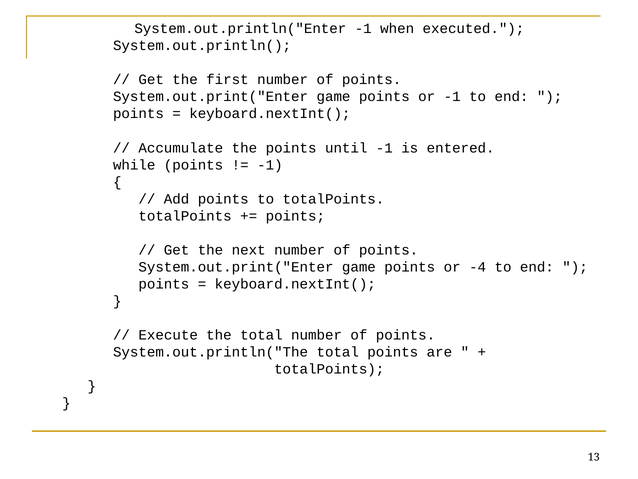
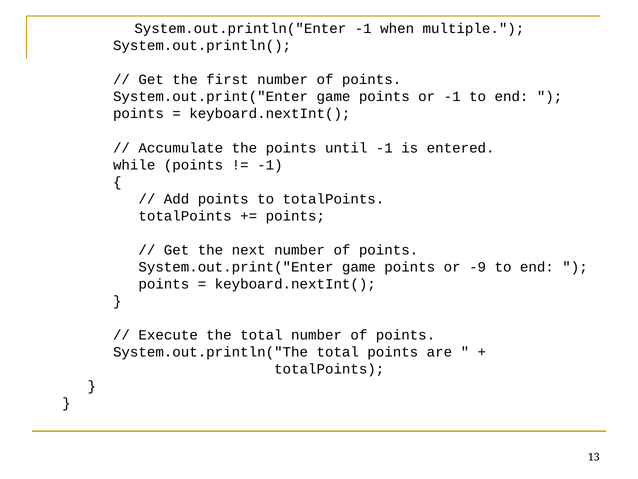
executed: executed -> multiple (473, 29)
-4: -4 -> -9 (478, 267)
